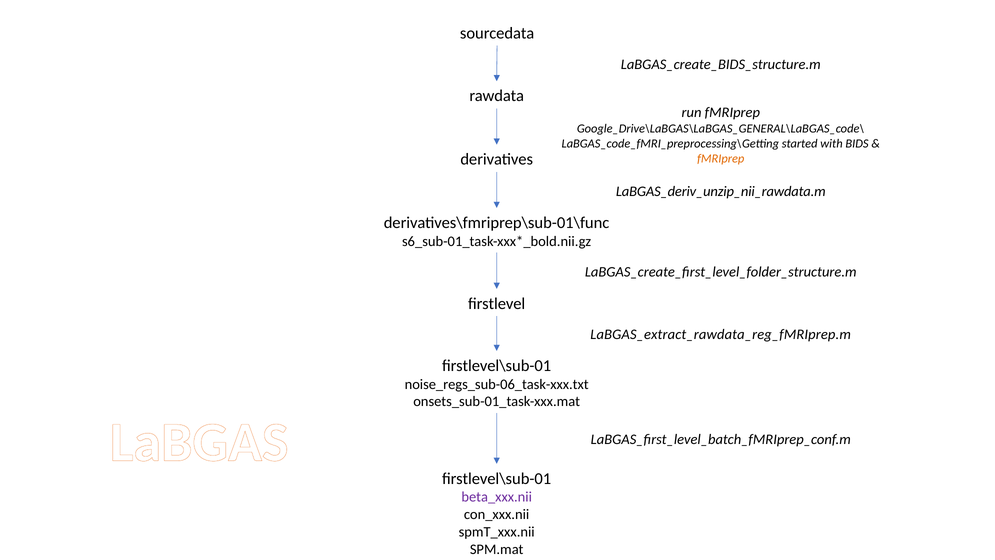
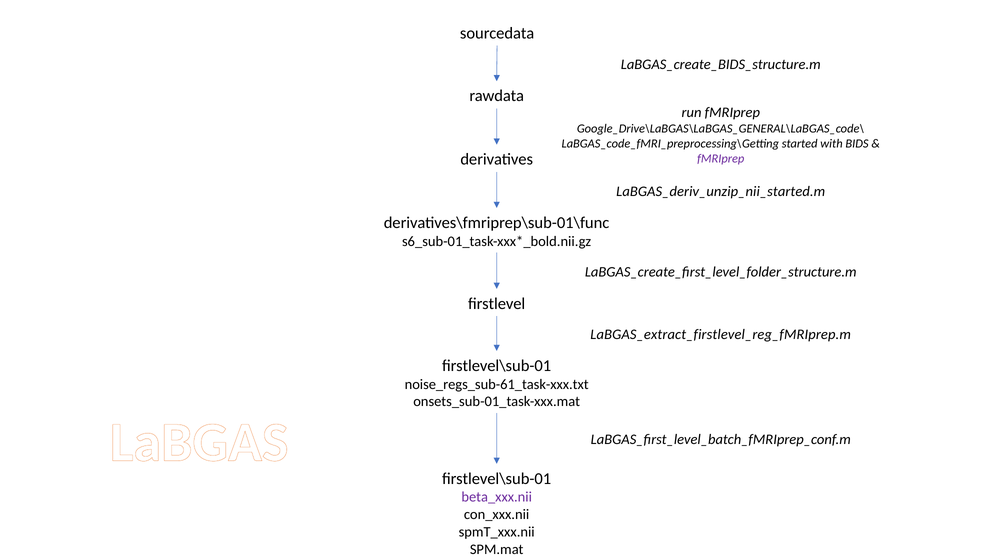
fMRIprep colour: orange -> purple (721, 158)
LaBGAS_deriv_unzip_nii_rawdata.m: LaBGAS_deriv_unzip_nii_rawdata.m -> LaBGAS_deriv_unzip_nii_started.m (721, 191)
LaBGAS_extract_rawdata_reg_fMRIprep.m: LaBGAS_extract_rawdata_reg_fMRIprep.m -> LaBGAS_extract_firstlevel_reg_fMRIprep.m (721, 334)
noise_regs_sub-06_task-xxx.txt: noise_regs_sub-06_task-xxx.txt -> noise_regs_sub-61_task-xxx.txt (497, 384)
